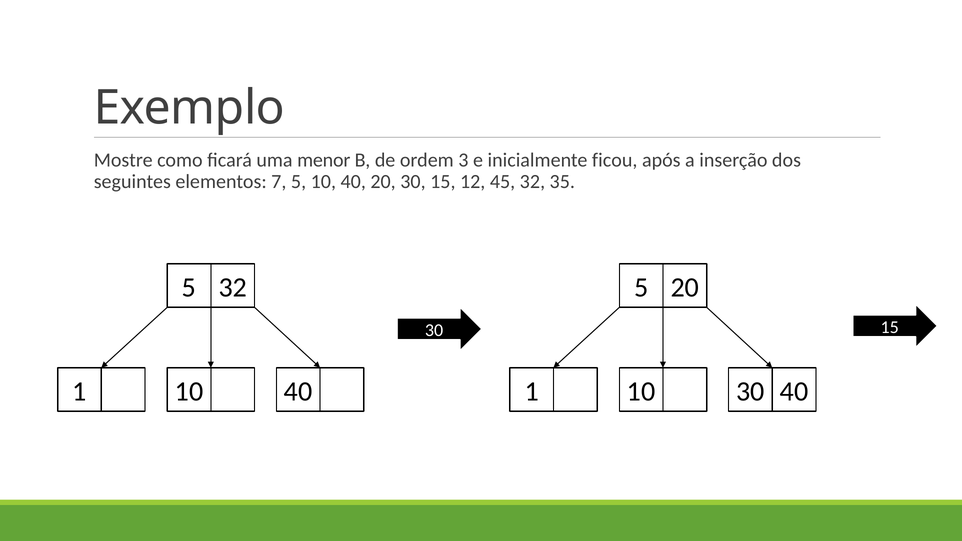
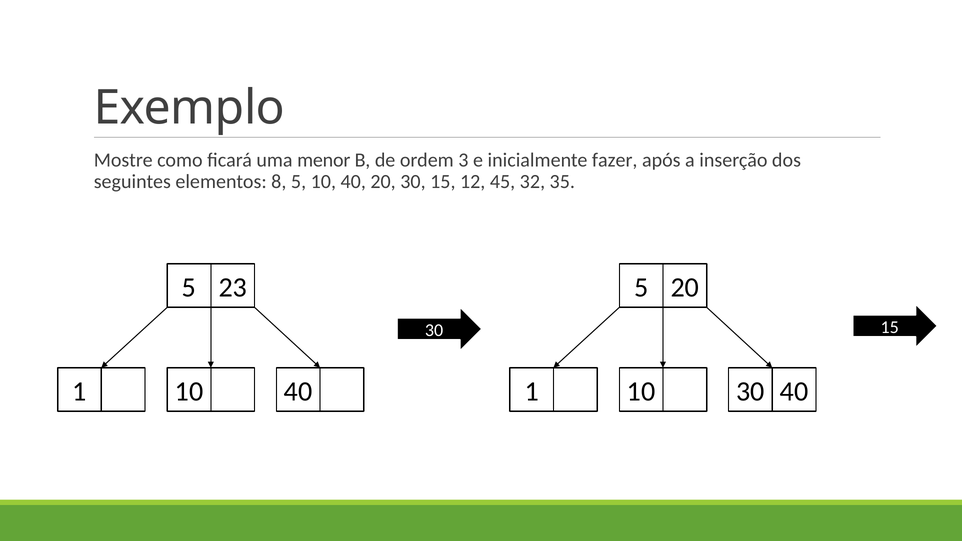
ficou: ficou -> fazer (615, 160)
7: 7 -> 8 (279, 182)
5 32: 32 -> 23 (233, 288)
